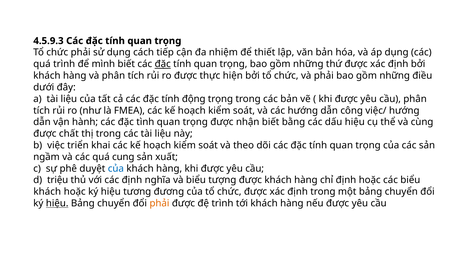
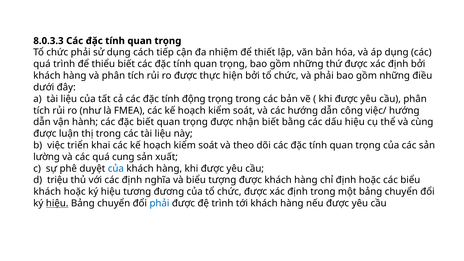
4.5.9.3: 4.5.9.3 -> 8.0.3.3 (48, 41)
mình: mình -> thiểu (103, 64)
đặc underline: present -> none (163, 64)
đặc tình: tình -> biết (145, 122)
chất: chất -> luận (69, 134)
ngầm: ngầm -> lường (47, 157)
phải colour: orange -> blue (159, 203)
